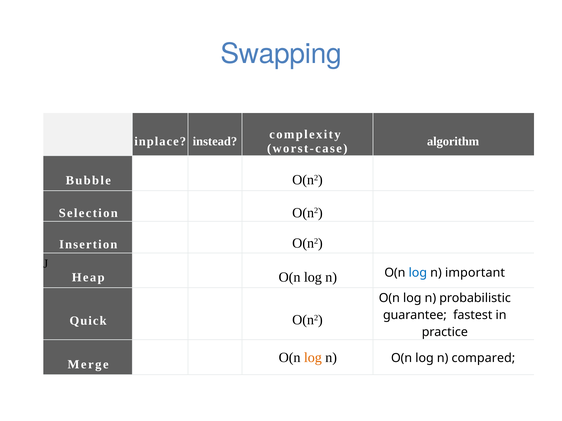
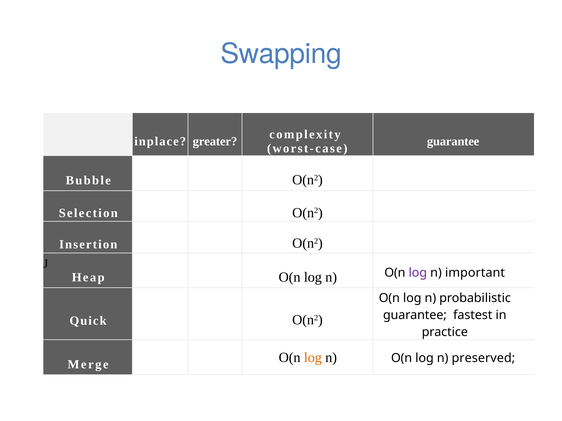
instead: instead -> greater (215, 141)
algorithm: algorithm -> guarantee (453, 141)
log colour: blue -> purple (418, 273)
compared: compared -> preserved (483, 358)
